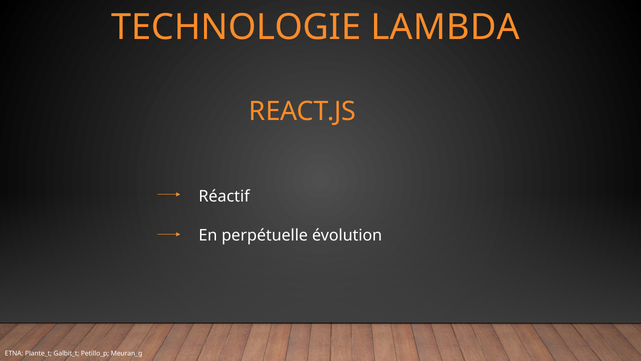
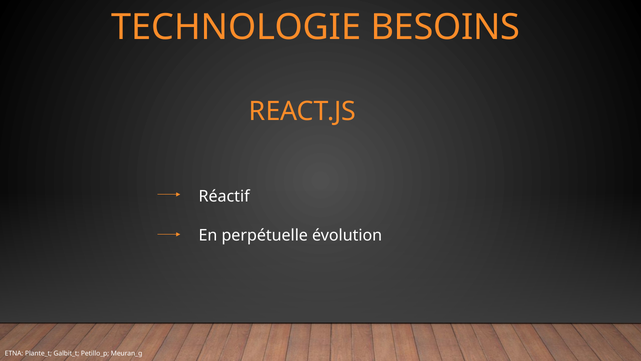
LAMBDA: LAMBDA -> BESOINS (445, 27)
